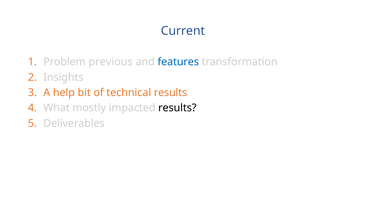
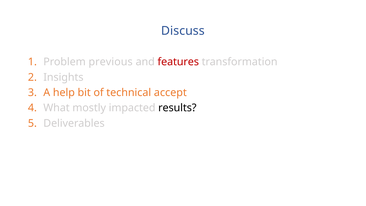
Current: Current -> Discuss (183, 31)
features colour: blue -> red (178, 62)
technical results: results -> accept (170, 93)
